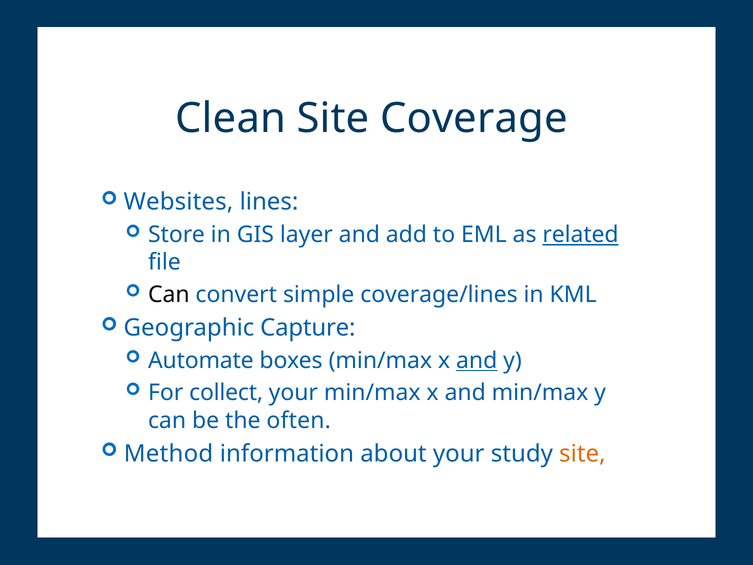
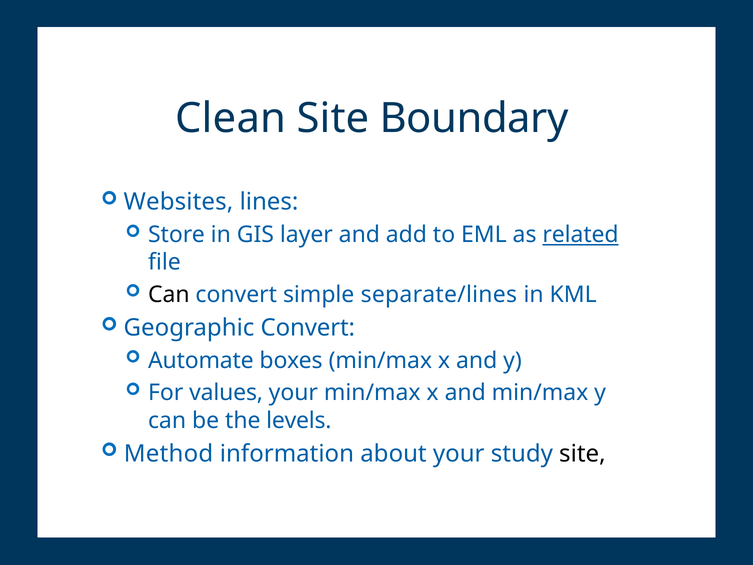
Coverage: Coverage -> Boundary (474, 118)
coverage/lines: coverage/lines -> separate/lines (439, 294)
Geographic Capture: Capture -> Convert (308, 328)
and underline: present -> none (477, 360)
collect: collect -> values (226, 393)
often: often -> levels (299, 420)
site colour: orange -> black (582, 454)
